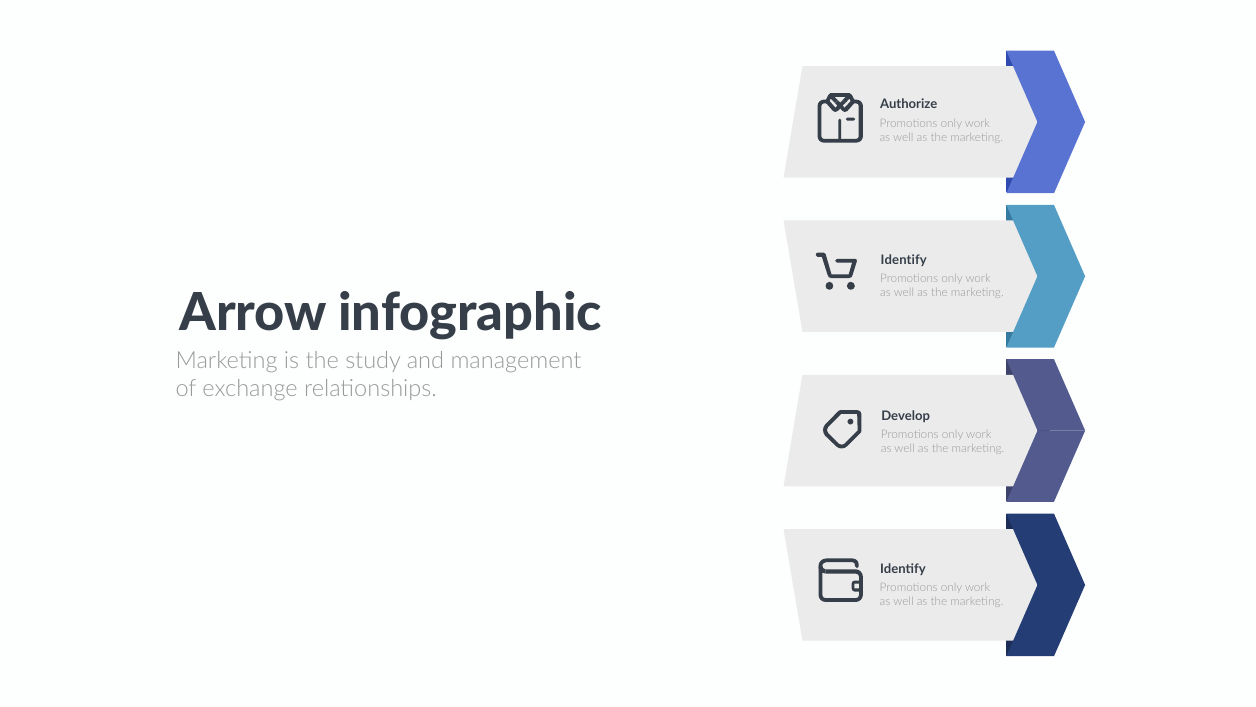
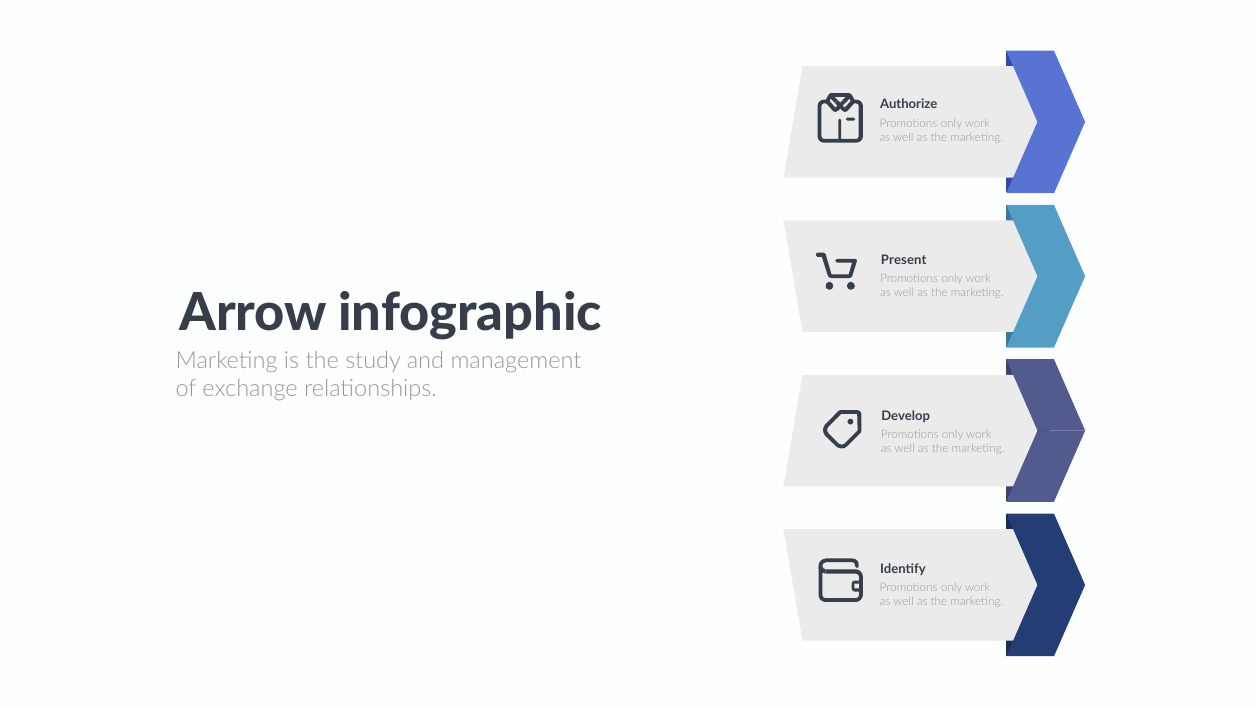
Identify: Identify -> Present (904, 260)
